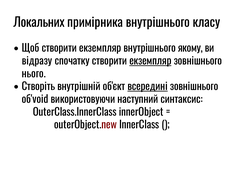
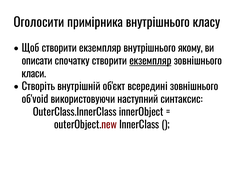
Локальних: Локальних -> Оголосити (39, 23)
відразу: відразу -> описати (37, 61)
нього: нього -> класи (34, 74)
всередині underline: present -> none (148, 86)
